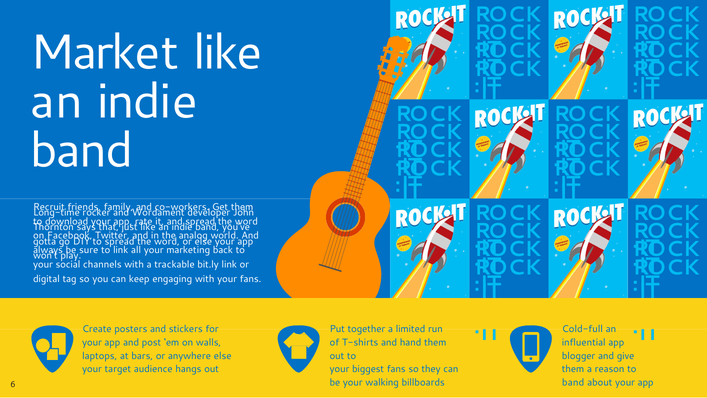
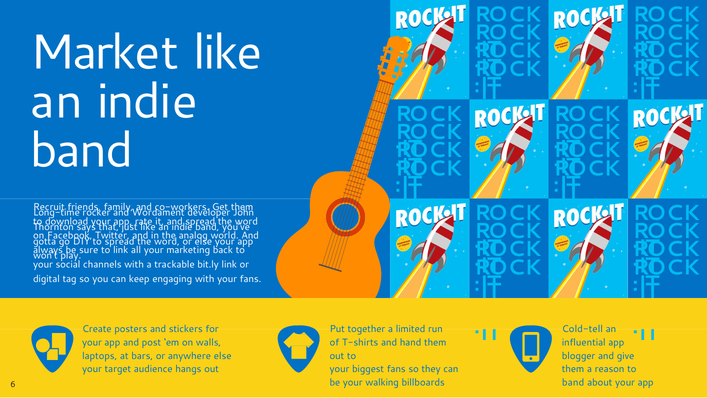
Cold-full: Cold-full -> Cold-tell (582, 329)
